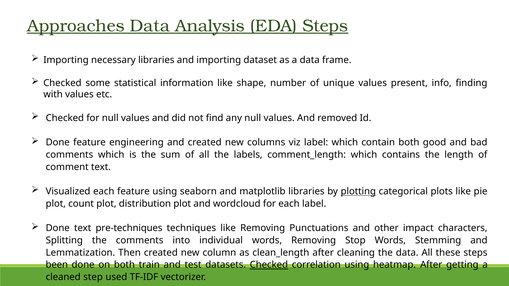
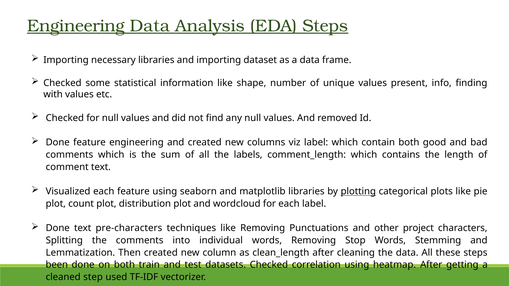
Approaches: Approaches -> Engineering (76, 26)
pre-techniques: pre-techniques -> pre-characters (129, 228)
impact: impact -> project (418, 228)
Checked underline: present -> none (269, 265)
